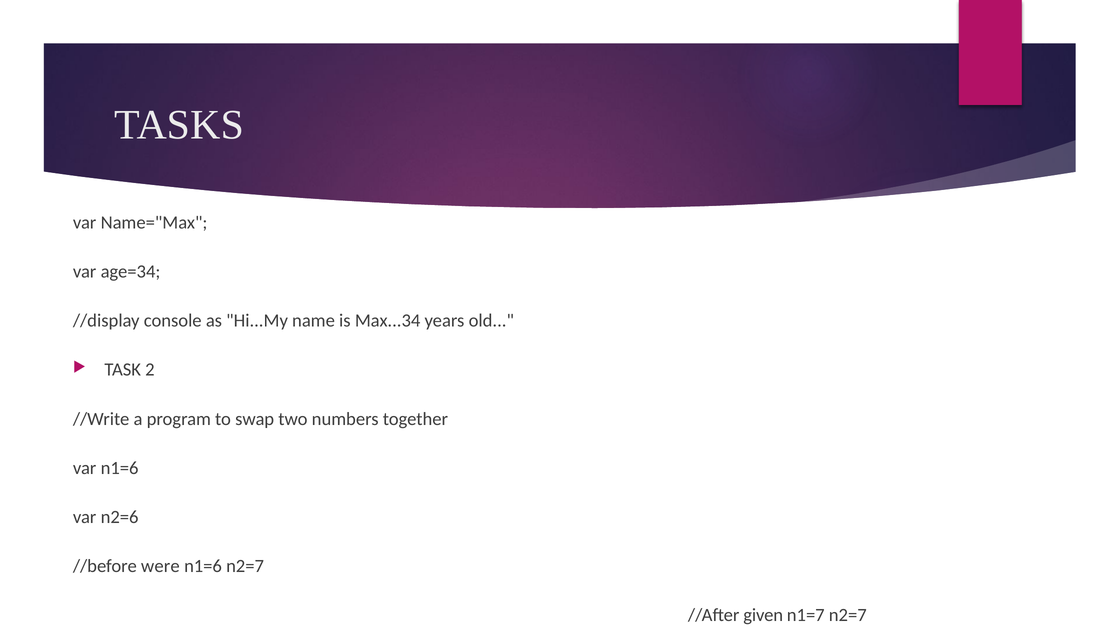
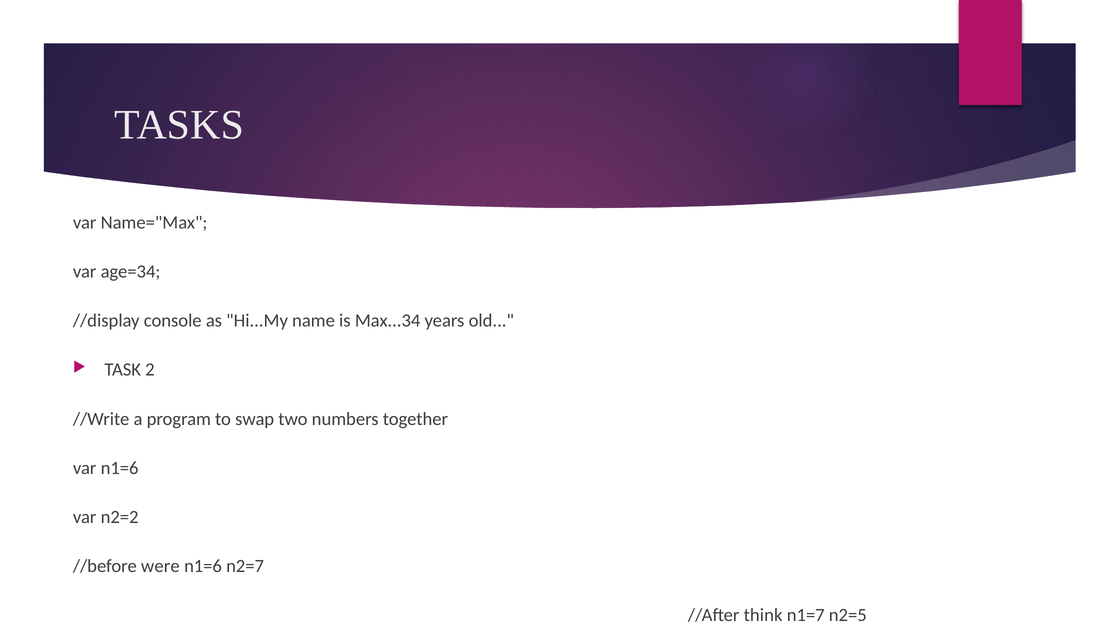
n2=6: n2=6 -> n2=2 (120, 517)
given: given -> think (763, 615)
n1=7 n2=7: n2=7 -> n2=5 (848, 615)
